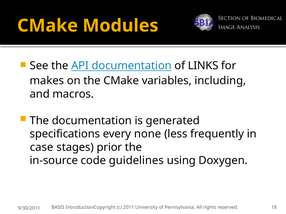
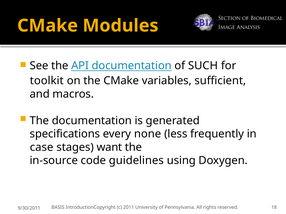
LINKS: LINKS -> SUCH (203, 66)
makes: makes -> toolkit (47, 81)
including: including -> sufficient (220, 81)
prior: prior -> want (109, 148)
